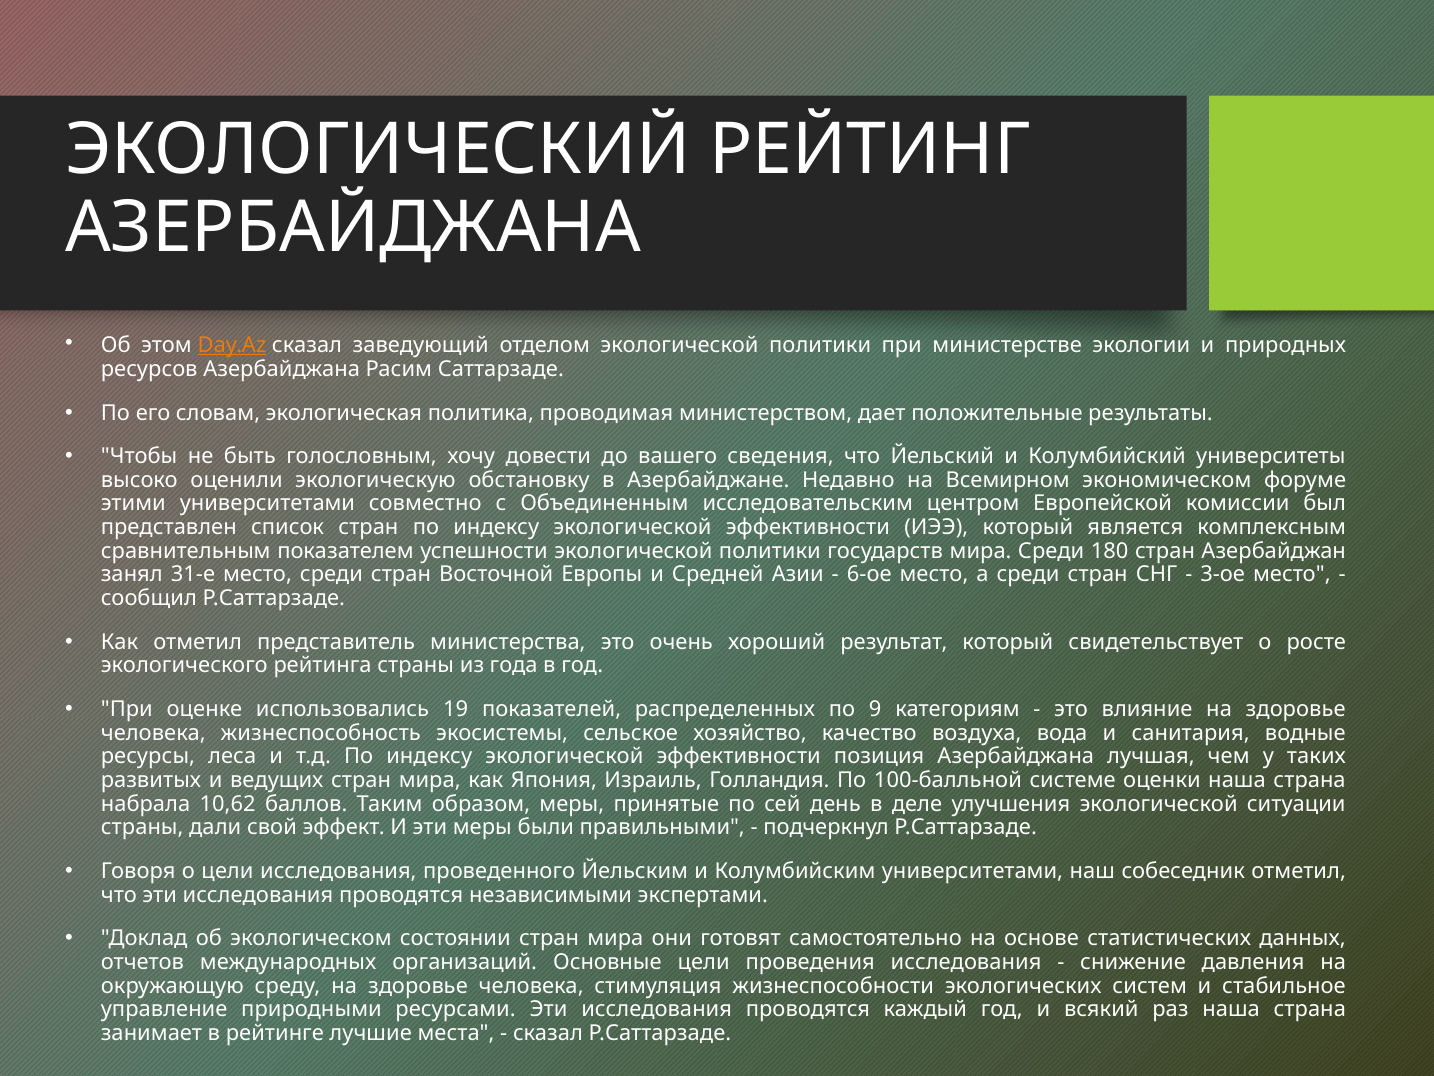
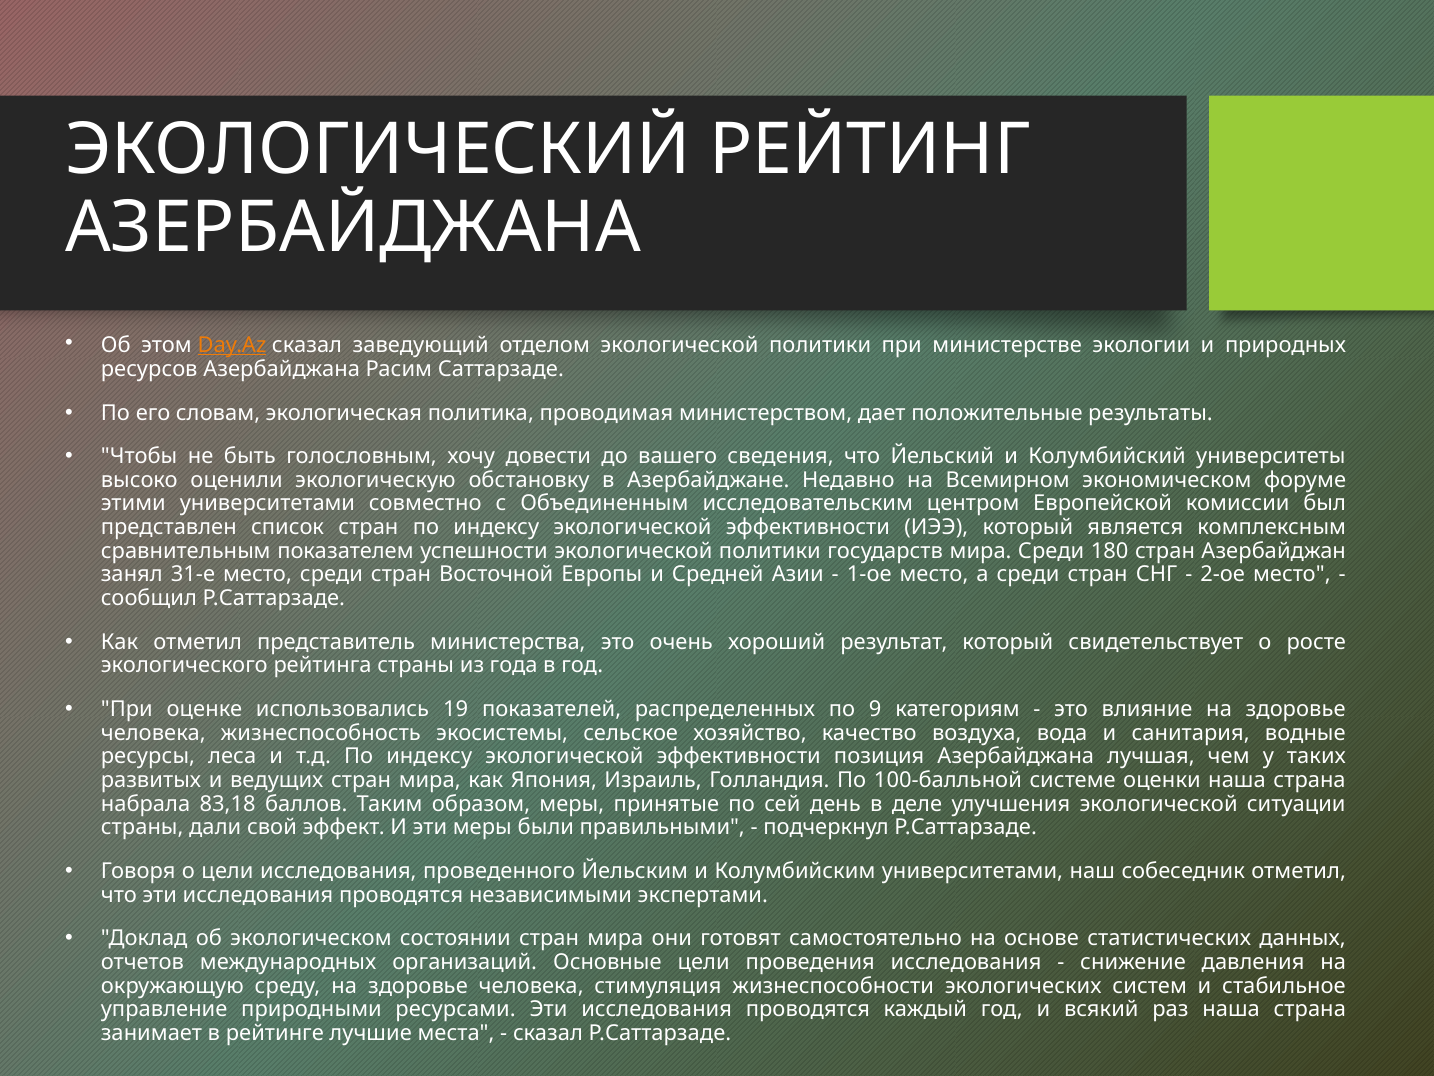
6-ое: 6-ое -> 1-ое (869, 574)
3-ое: 3-ое -> 2-ое (1223, 574)
10,62: 10,62 -> 83,18 (228, 804)
